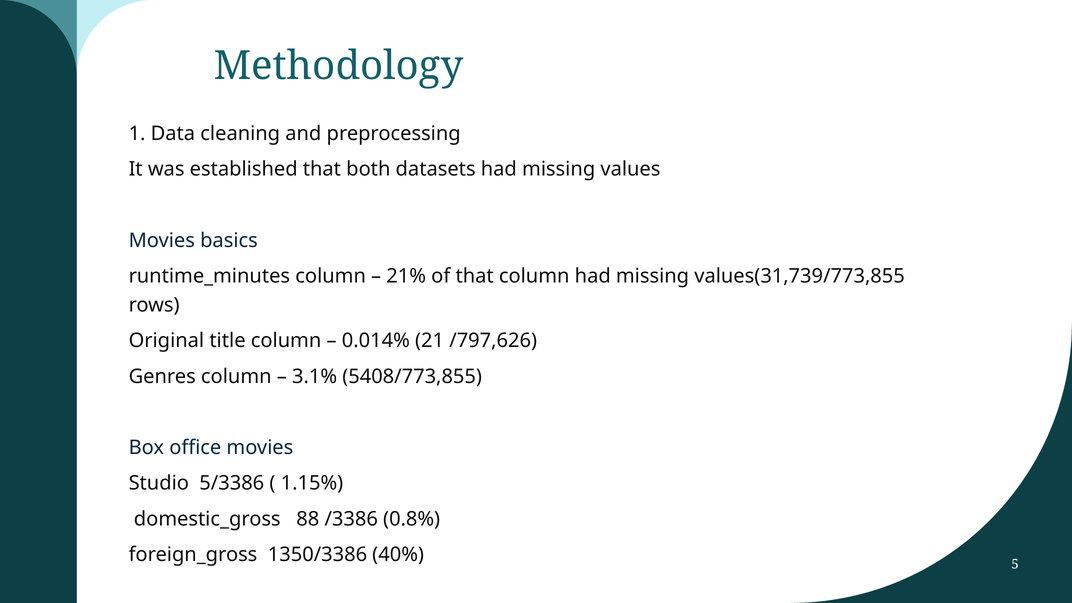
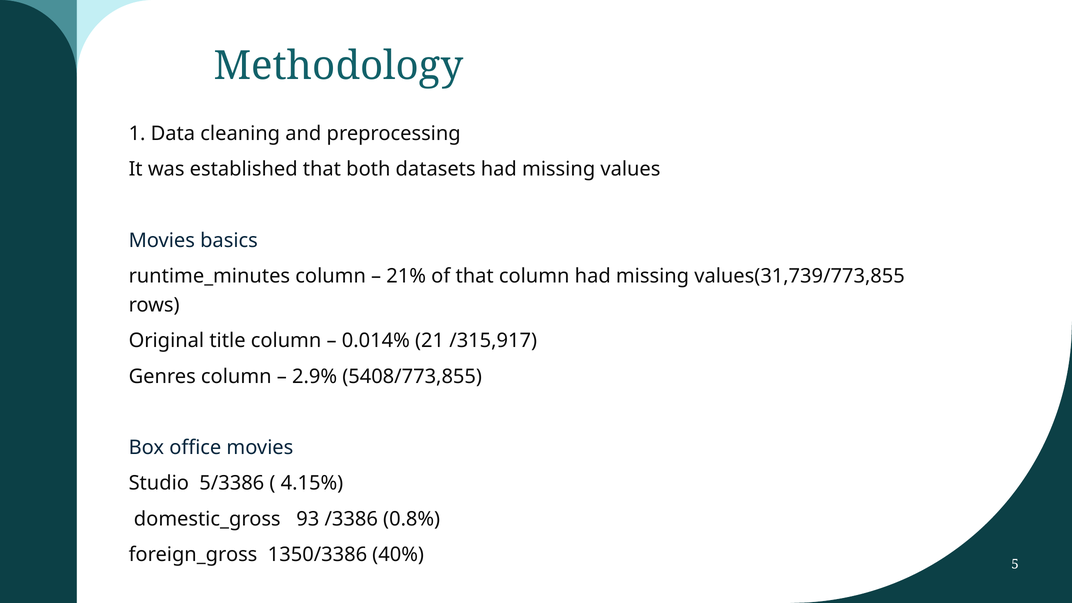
/797,626: /797,626 -> /315,917 (493, 341)
3.1%: 3.1% -> 2.9% (315, 376)
1.15%: 1.15% -> 4.15% (312, 483)
88: 88 -> 93 (308, 519)
